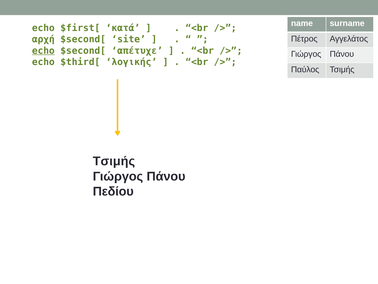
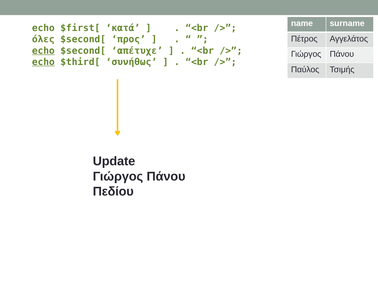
αρχή: αρχή -> όλες (43, 39)
site: site -> προς (129, 39)
echo underline: none -> present (43, 62)
λογικής: λογικής -> συνήθως (131, 62)
Τσιμής: Τσιμής -> Update (114, 161)
